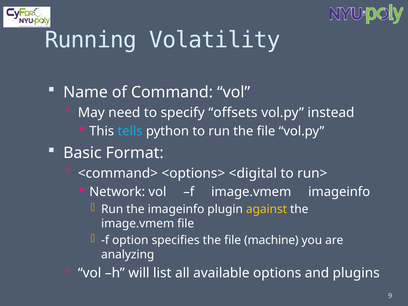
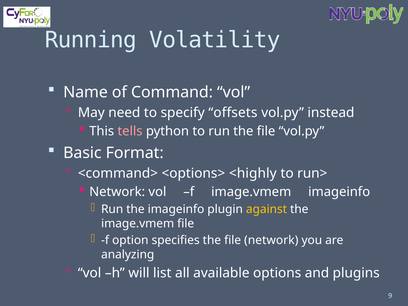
tells colour: light blue -> pink (130, 131)
<digital: <digital -> <highly (253, 173)
file machine: machine -> network (271, 240)
